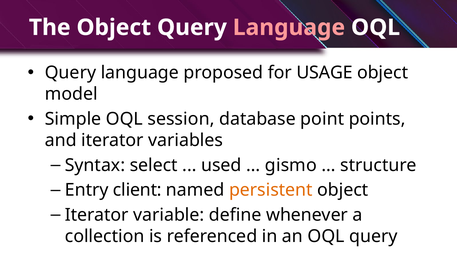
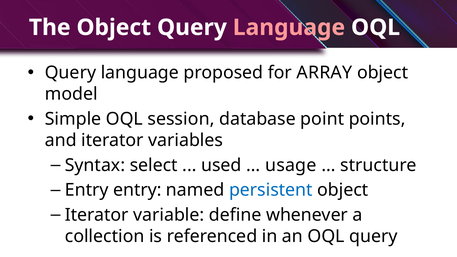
USAGE: USAGE -> ARRAY (324, 73)
gismo: gismo -> usage (291, 165)
Entry client: client -> entry (137, 190)
persistent colour: orange -> blue (271, 190)
